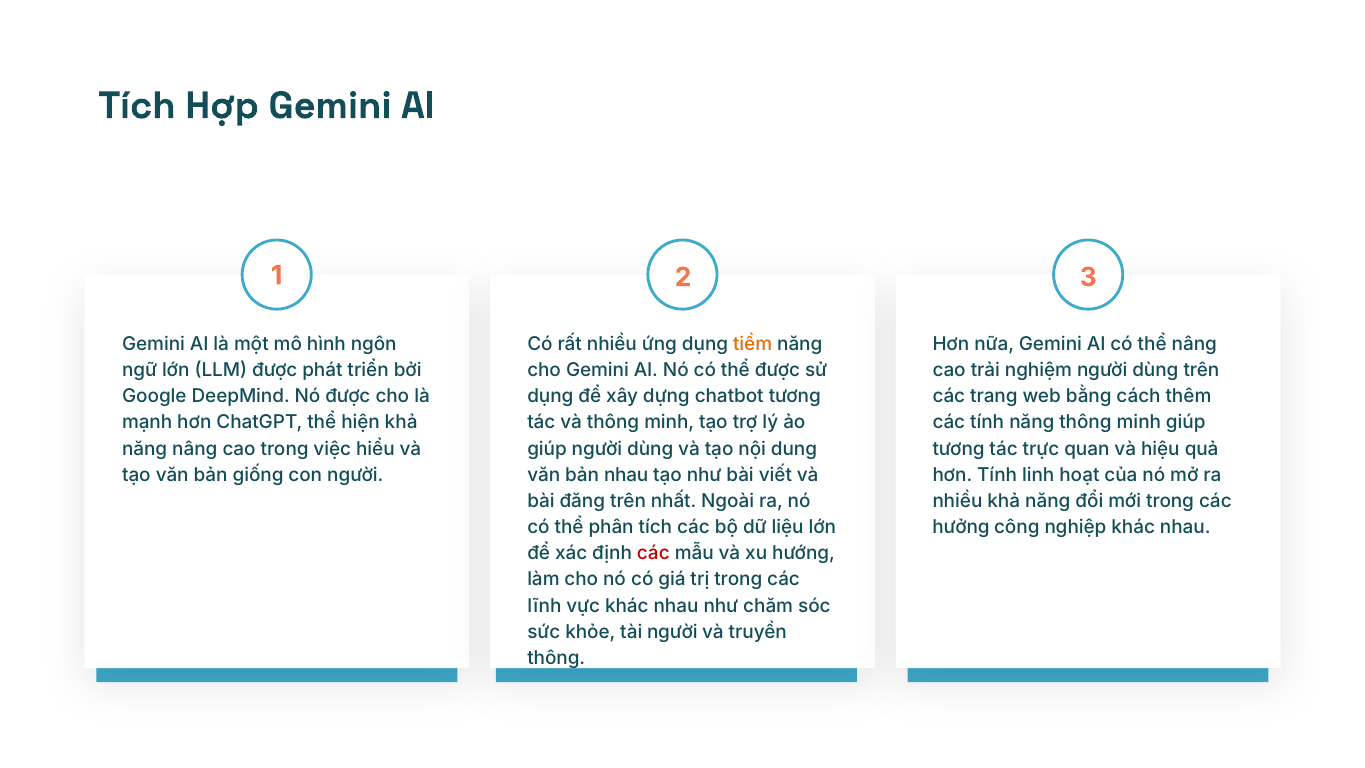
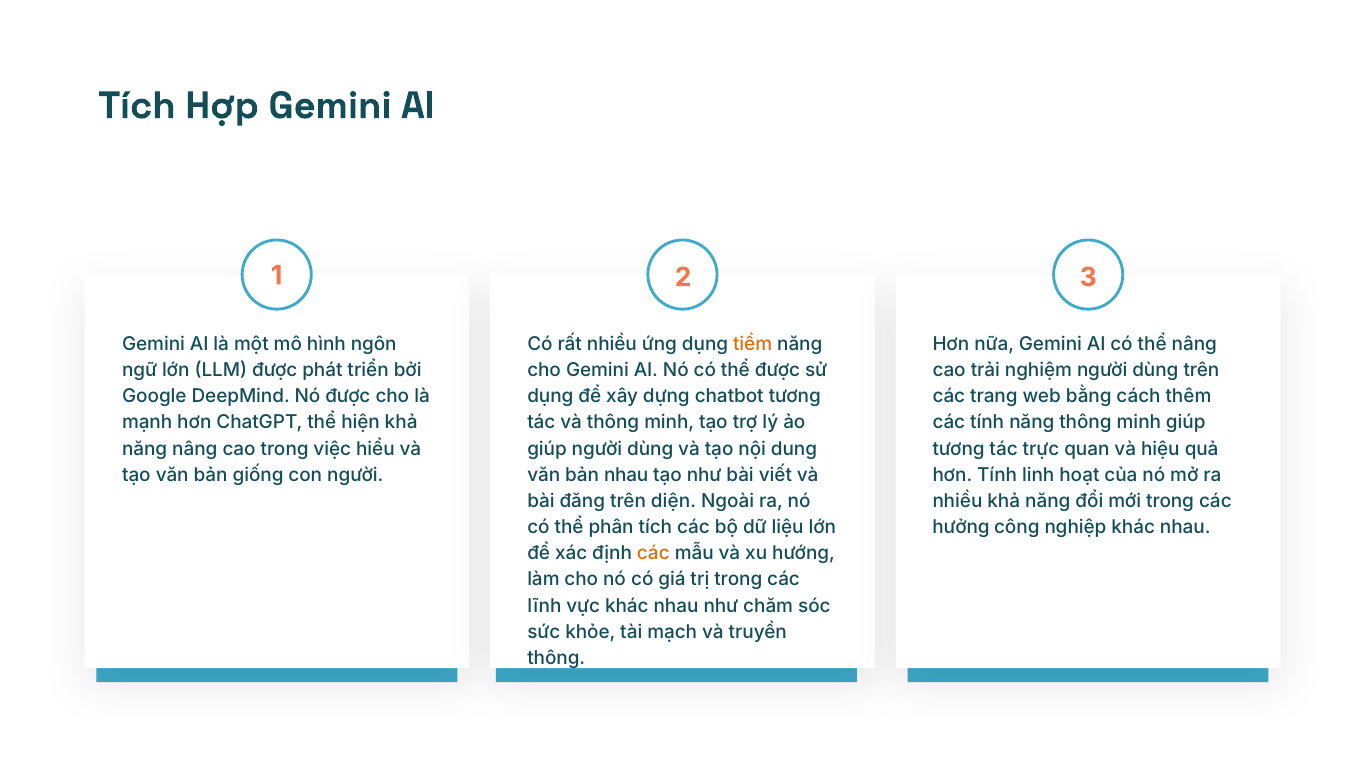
nhất: nhất -> diện (674, 501)
các colour: red -> orange (653, 553)
tài người: người -> mạch (672, 632)
